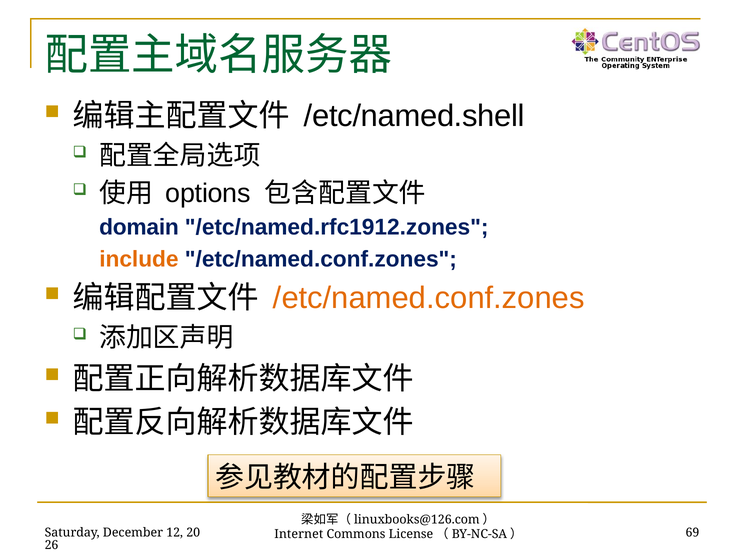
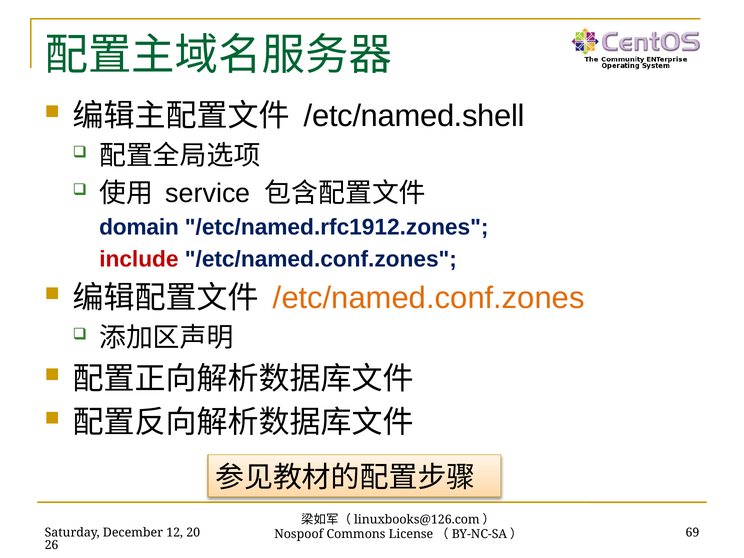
options: options -> service (208, 193)
include colour: orange -> red (139, 259)
Internet: Internet -> Nospoof (299, 534)
